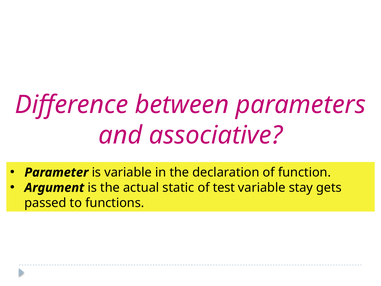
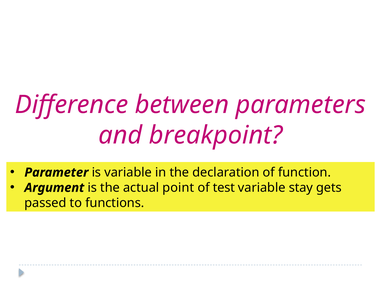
associative: associative -> breakpoint (216, 135)
static: static -> point (178, 188)
